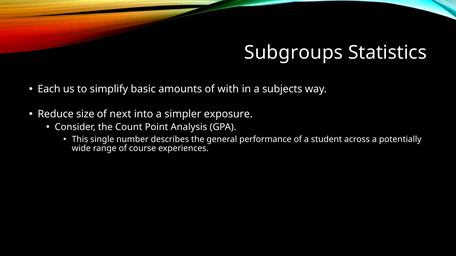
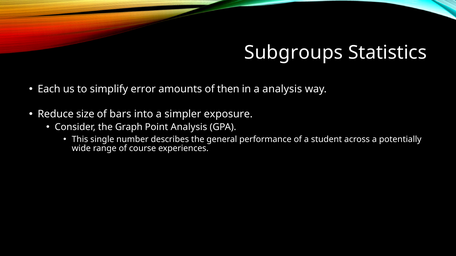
basic: basic -> error (143, 89)
with: with -> then (228, 89)
a subjects: subjects -> analysis (282, 89)
next: next -> bars (120, 114)
Count: Count -> Graph (129, 127)
